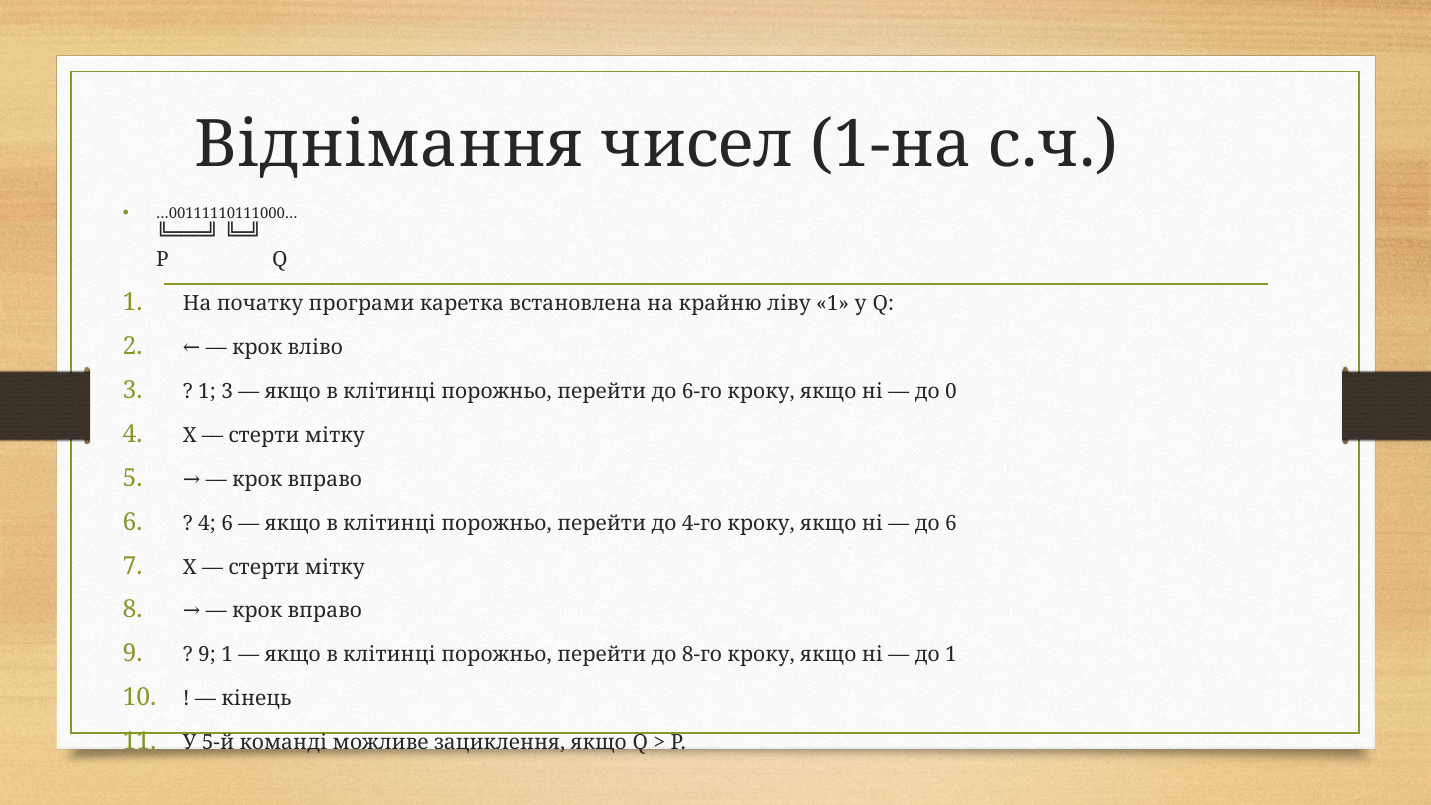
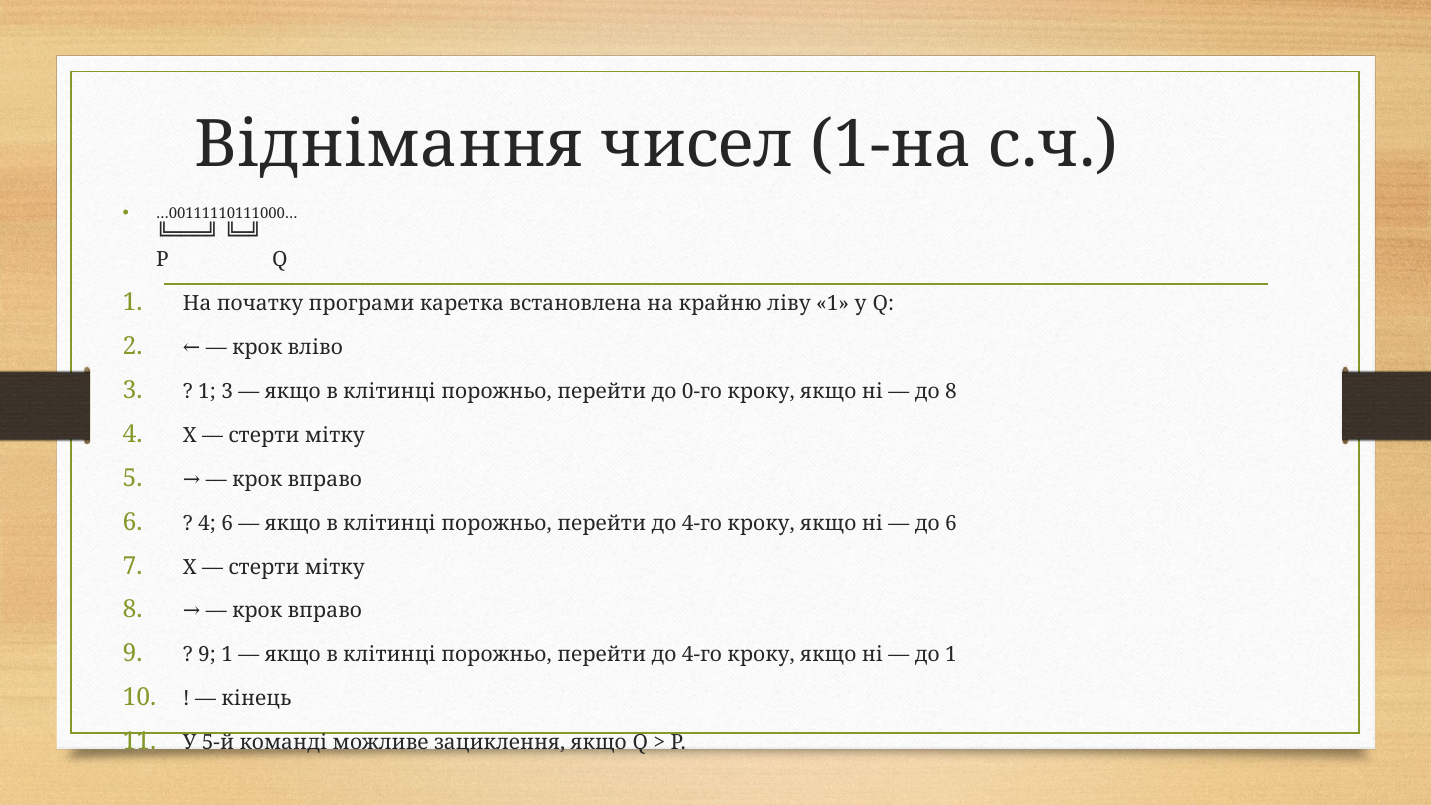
6-го: 6-го -> 0-го (702, 392)
до 0: 0 -> 8 (951, 392)
8-го: 8-го -> 4-го (702, 655)
